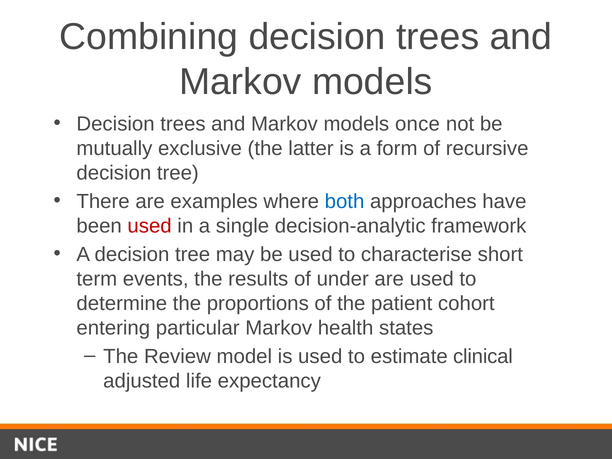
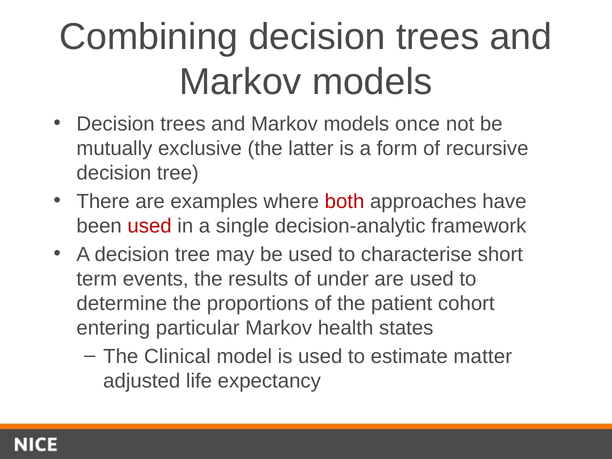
both colour: blue -> red (345, 201)
Review: Review -> Clinical (177, 356)
clinical: clinical -> matter (483, 356)
